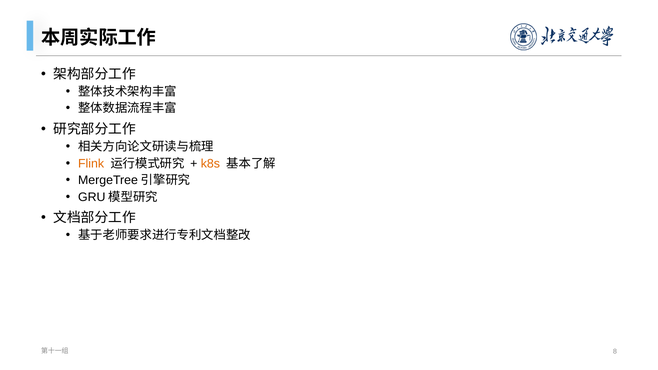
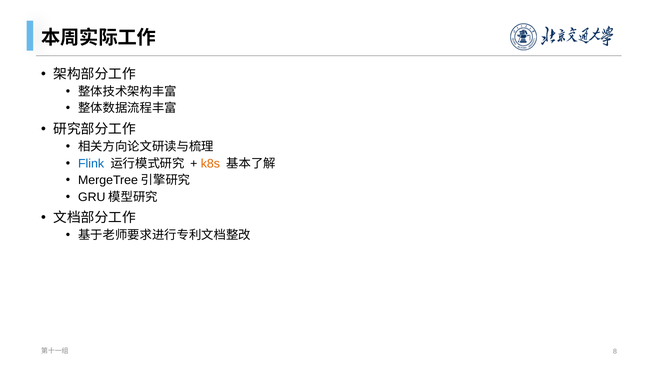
Flink colour: orange -> blue (91, 164)
